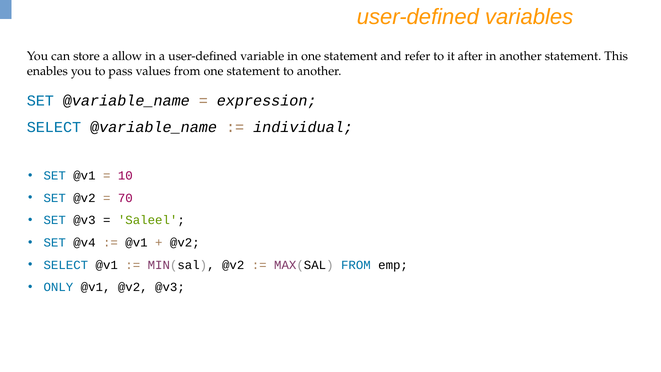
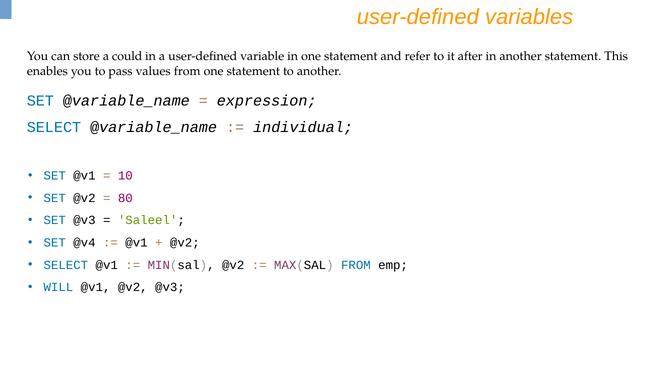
allow: allow -> could (127, 56)
70: 70 -> 80 (125, 198)
ONLY: ONLY -> WILL (58, 287)
